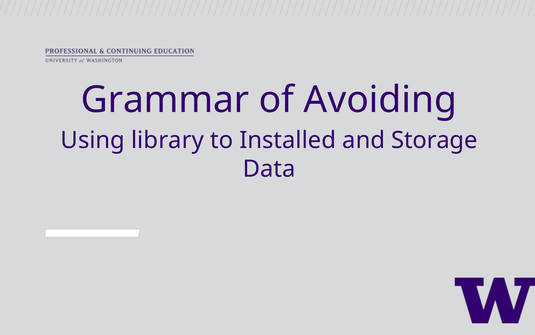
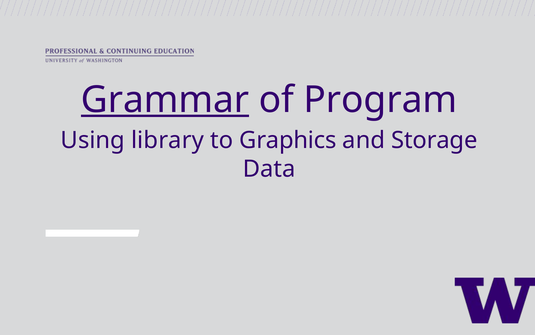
Grammar underline: none -> present (165, 100)
Avoiding: Avoiding -> Program (380, 100)
Installed: Installed -> Graphics (288, 140)
